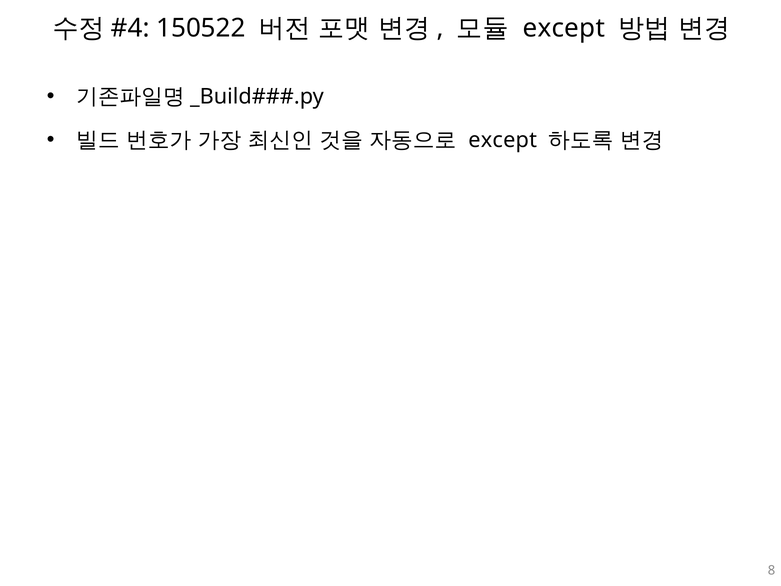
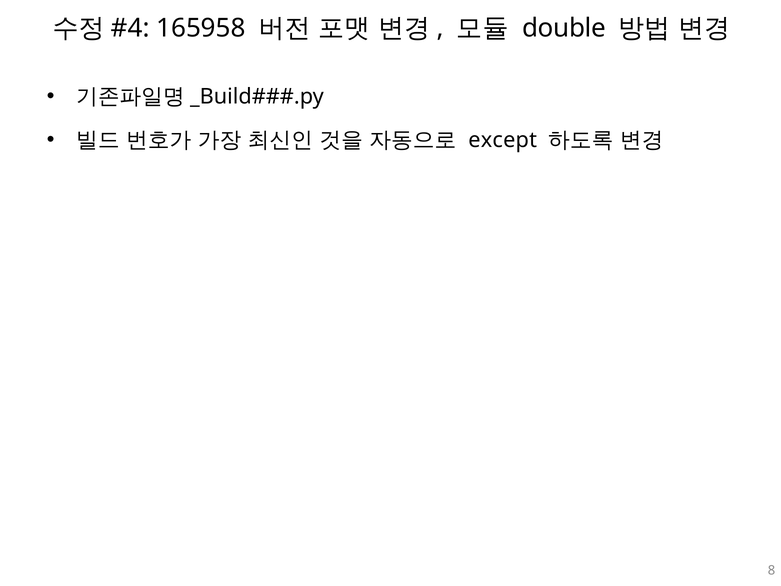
150522: 150522 -> 165958 (201, 28)
except: except -> double (564, 28)
